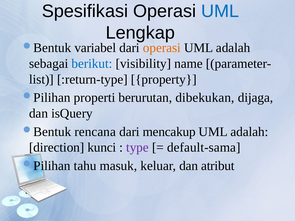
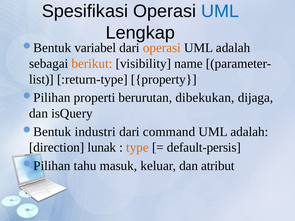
berikut colour: blue -> orange (92, 64)
rencana: rencana -> industri (95, 132)
mencakup: mencakup -> command (169, 132)
kunci: kunci -> lunak (102, 148)
type colour: purple -> orange (137, 148)
default-sama: default-sama -> default-persis (204, 148)
